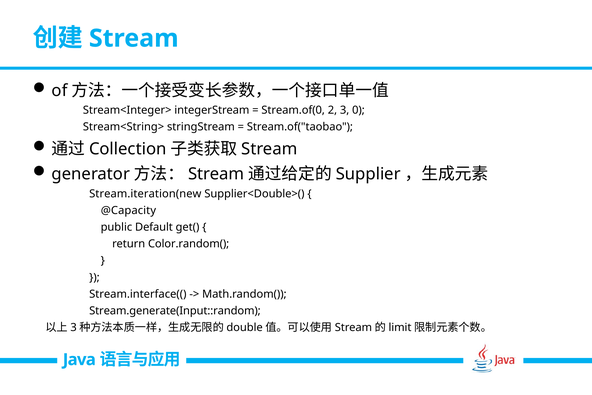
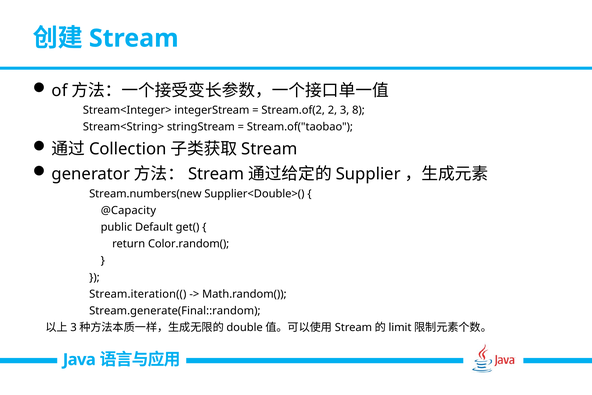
Stream.of(0: Stream.of(0 -> Stream.of(2 (293, 110)
0: 0 -> 8 (358, 110)
Stream.iteration(new: Stream.iteration(new -> Stream.numbers(new (145, 194)
Stream.interface((: Stream.interface(( -> Stream.iteration(( (138, 294)
Stream.generate(Input::random: Stream.generate(Input::random -> Stream.generate(Final::random (175, 310)
